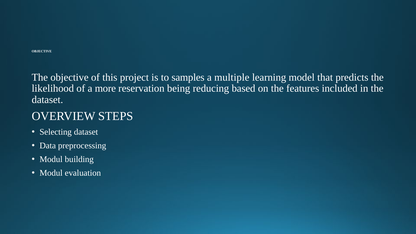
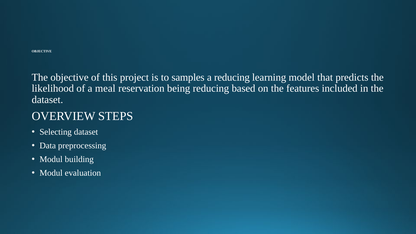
a multiple: multiple -> reducing (232, 77)
more: more -> meal (105, 89)
